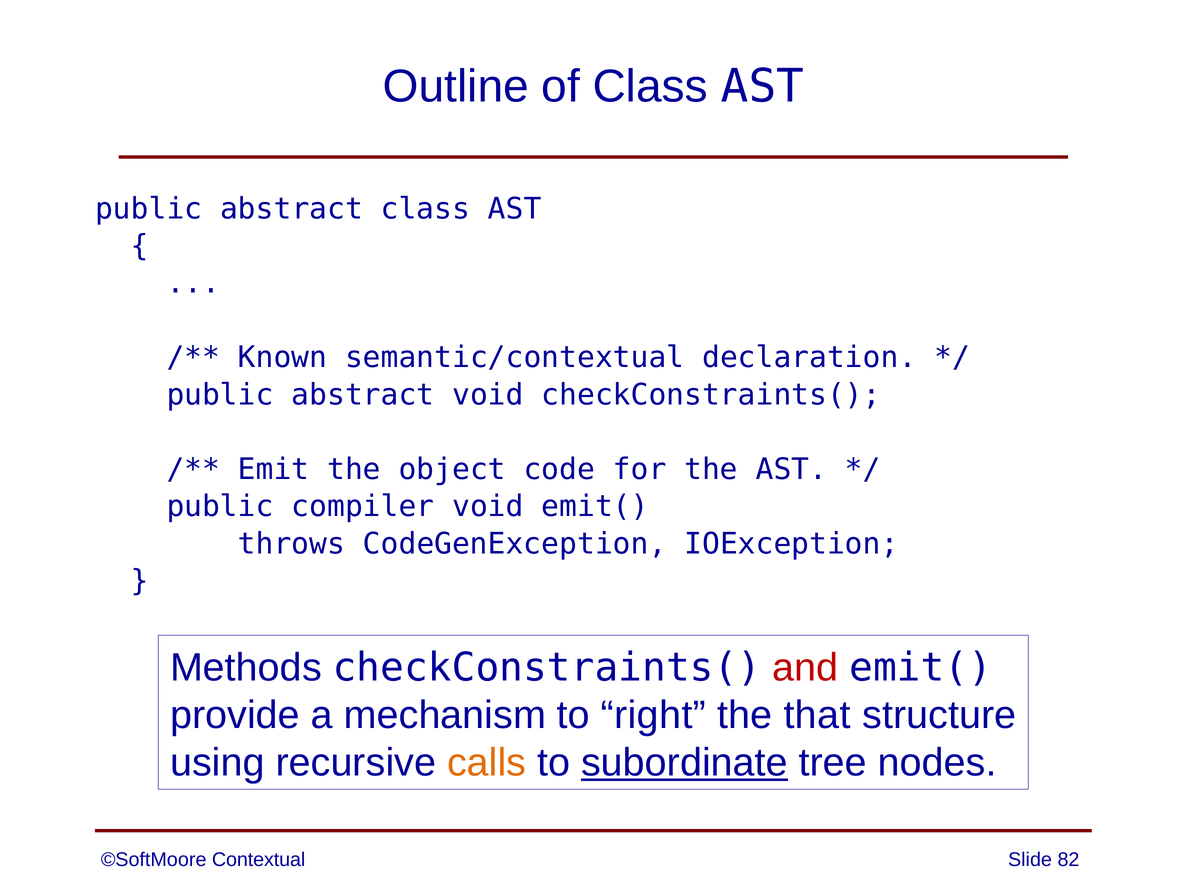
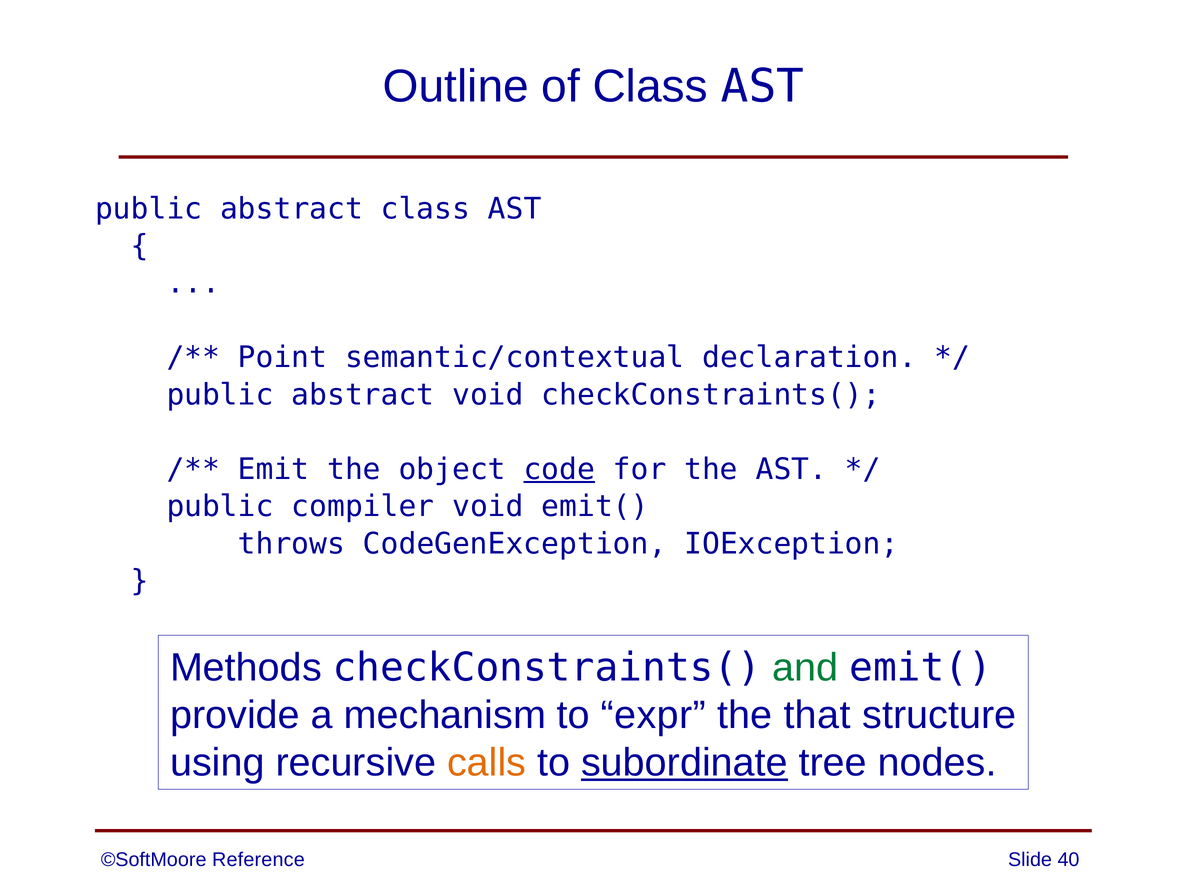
Known: Known -> Point (283, 358)
code underline: none -> present (559, 469)
and colour: red -> green (805, 668)
right: right -> expr (653, 715)
Contextual: Contextual -> Reference (258, 860)
82: 82 -> 40 (1069, 860)
